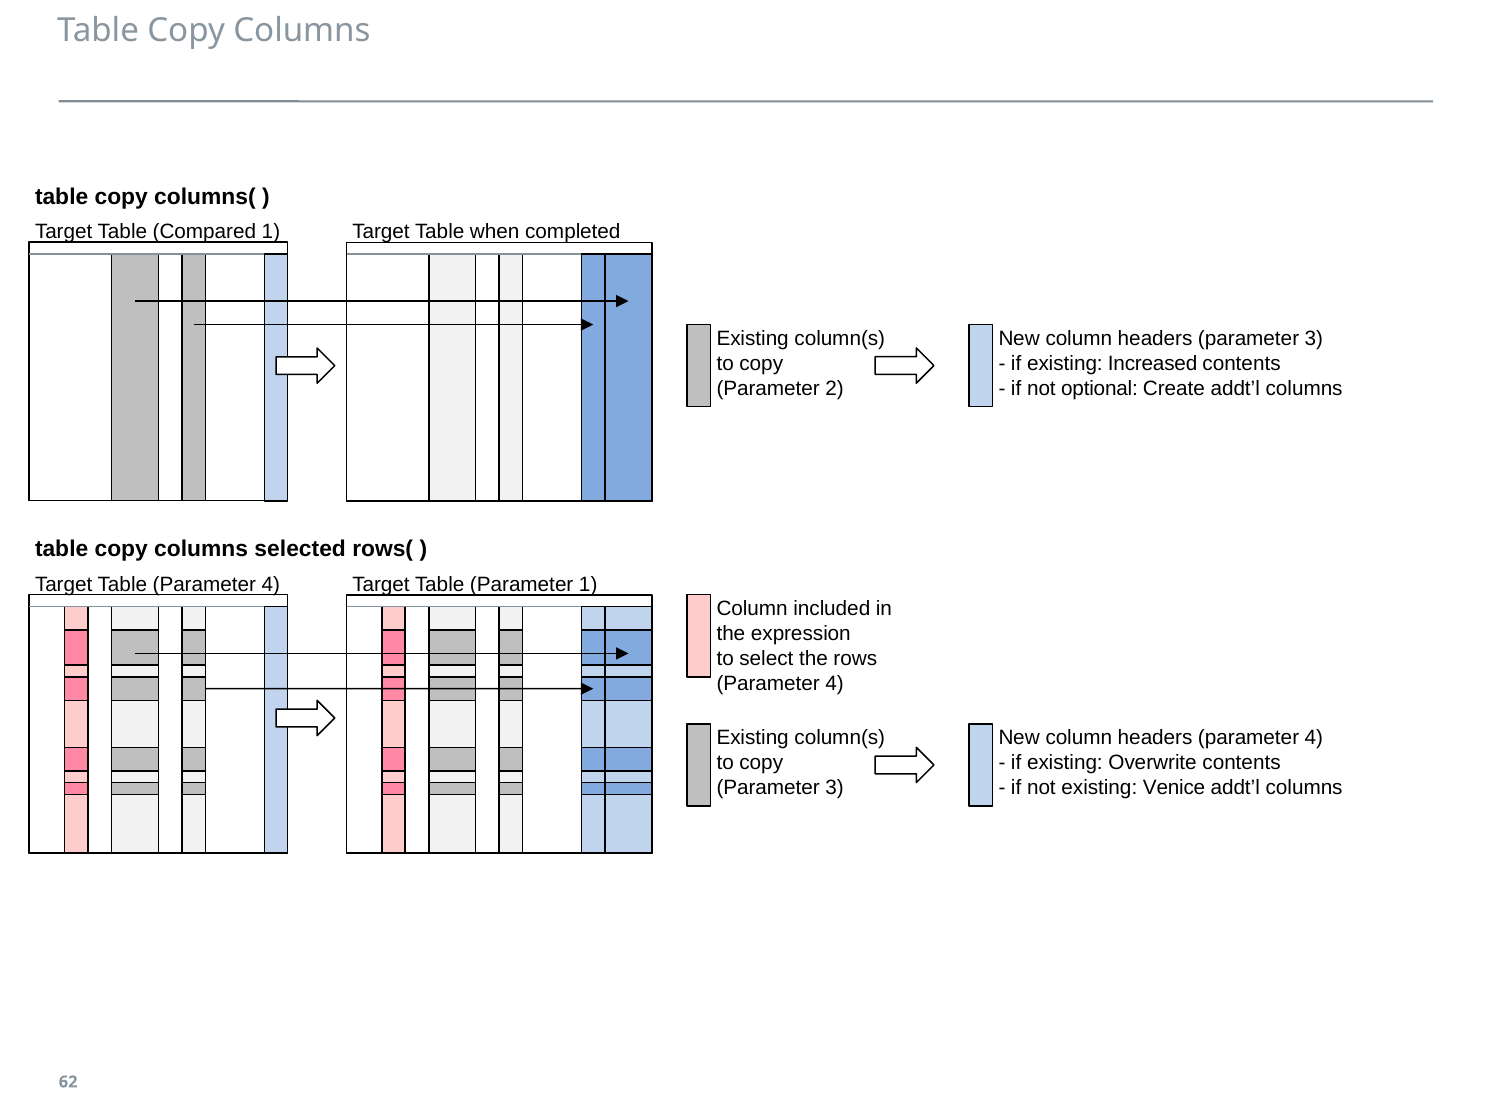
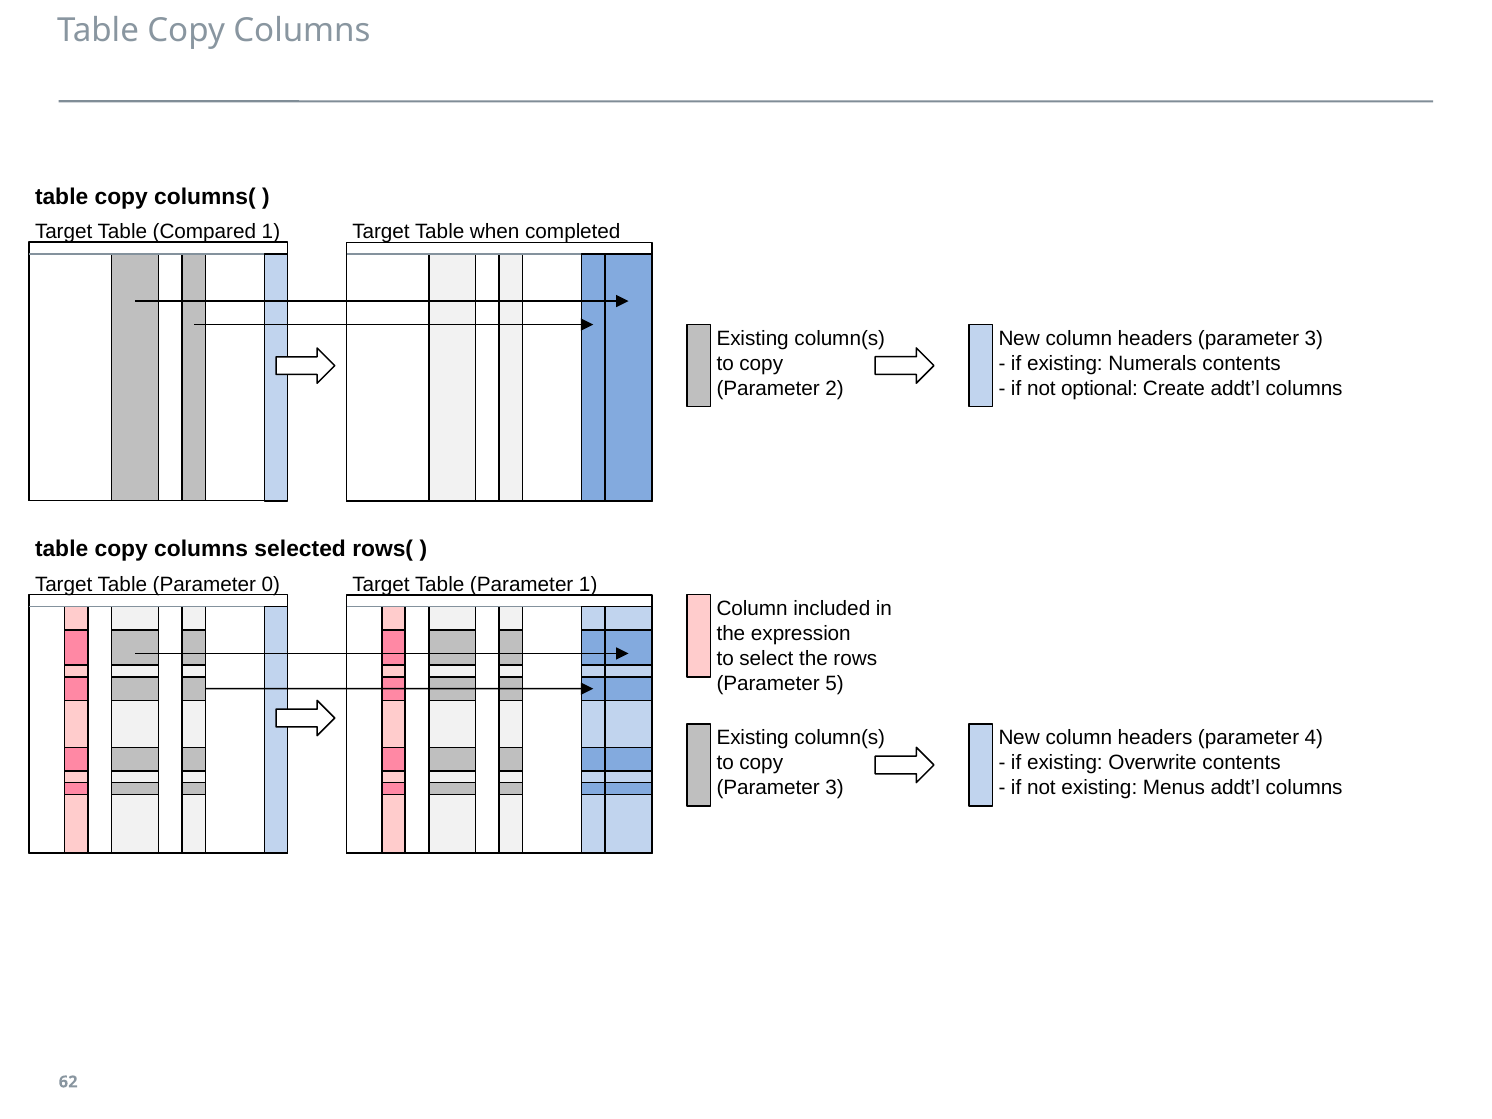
Increased: Increased -> Numerals (1153, 363)
Table Parameter 4: 4 -> 0 (271, 584)
4: 4 -> 5 (835, 683)
Venice: Venice -> Menus (1174, 788)
